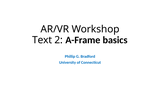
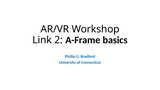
Text: Text -> Link (42, 40)
